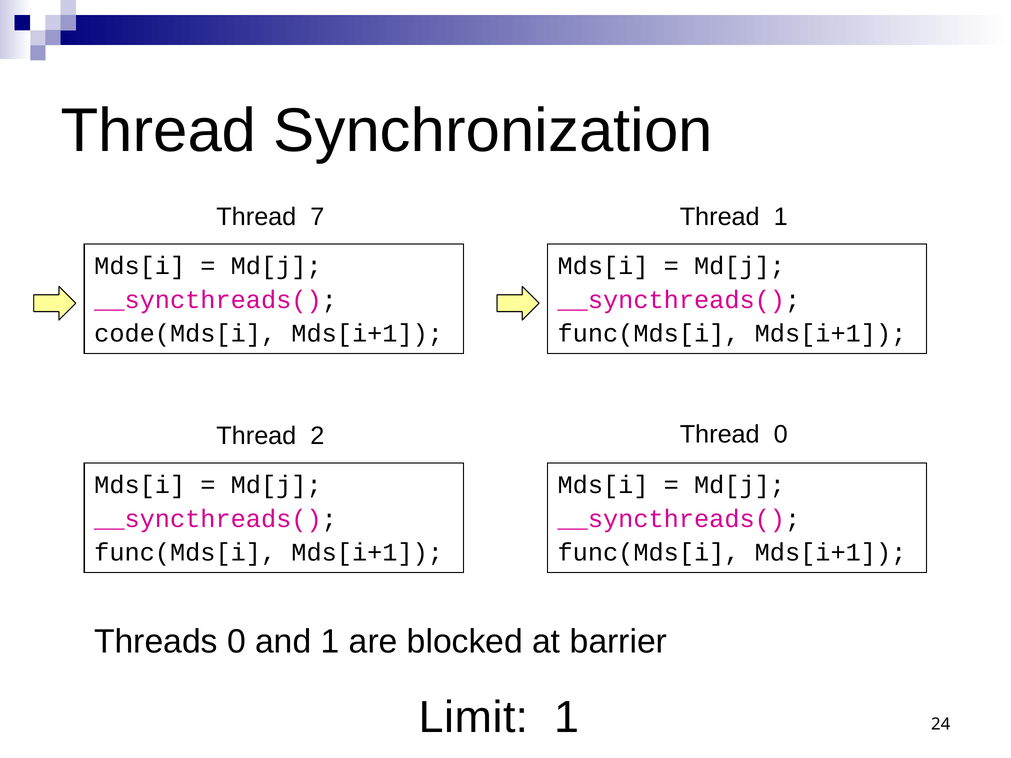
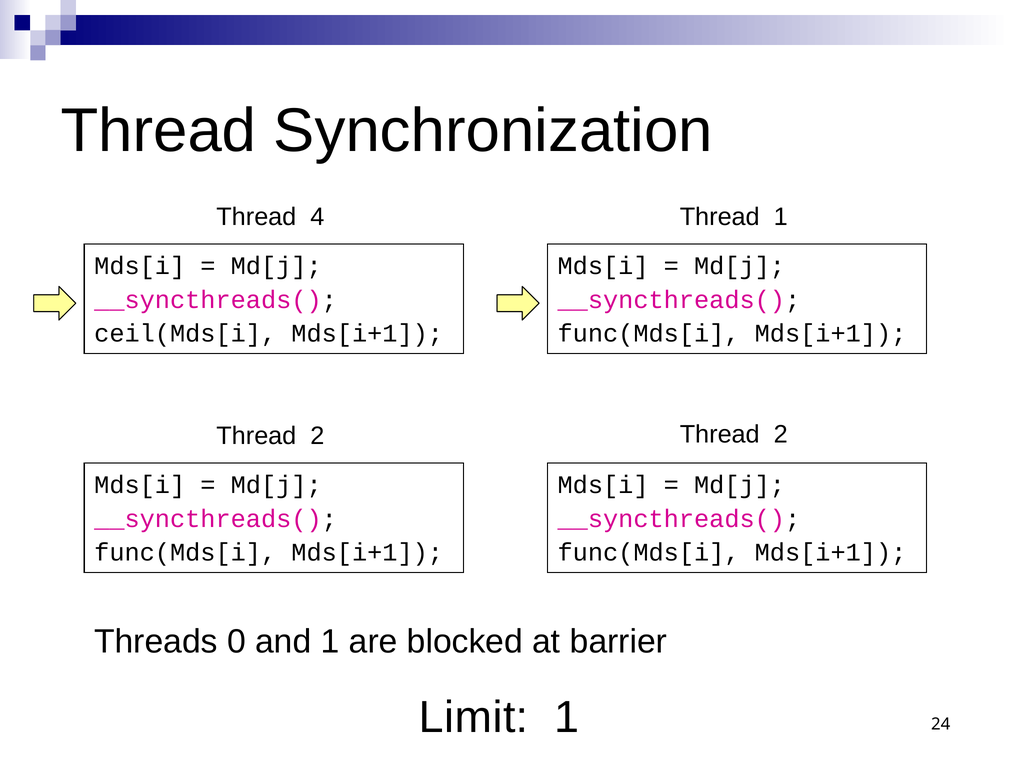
7: 7 -> 4 (317, 217)
code(Mds[i: code(Mds[i -> ceil(Mds[i (185, 334)
2 Thread 0: 0 -> 2 (781, 435)
